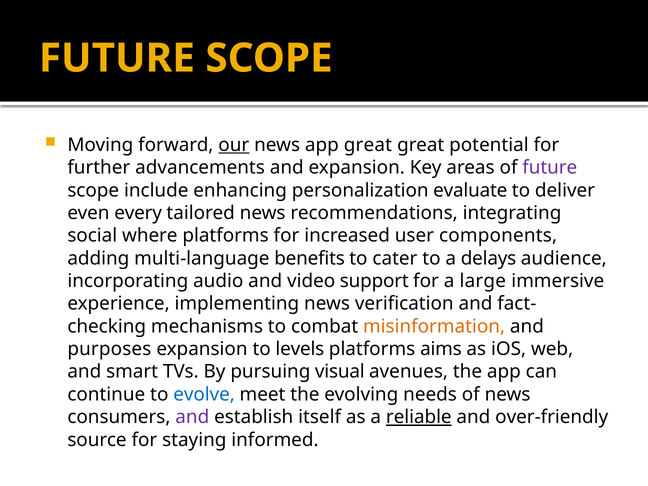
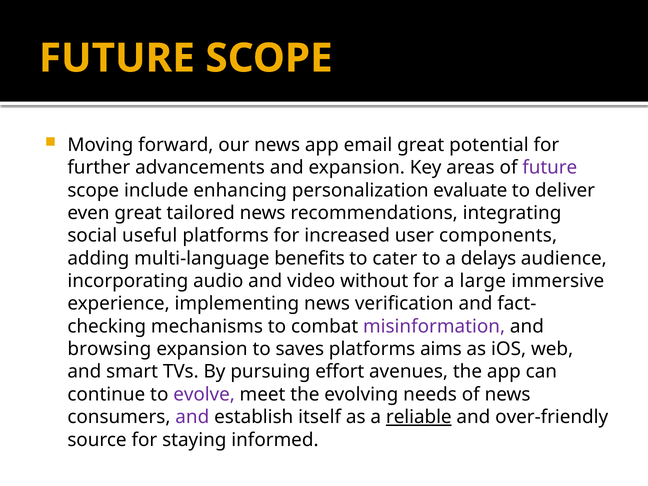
our underline: present -> none (234, 145)
app great: great -> email (368, 145)
even every: every -> great (138, 213)
where: where -> useful (150, 236)
support: support -> without (374, 281)
misinformation colour: orange -> purple (434, 326)
purposes: purposes -> browsing (109, 349)
levels: levels -> saves (300, 349)
visual: visual -> effort (340, 372)
evolve colour: blue -> purple (204, 394)
